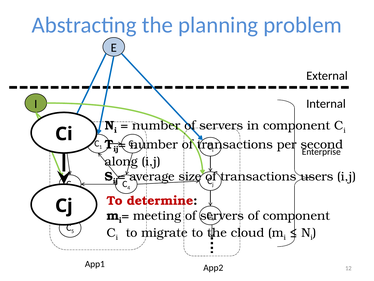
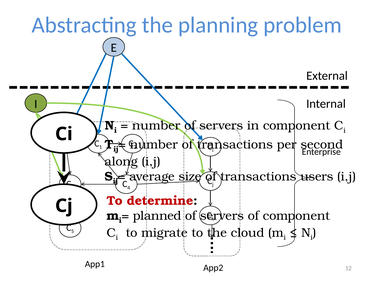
meeting: meeting -> planned (157, 215)
